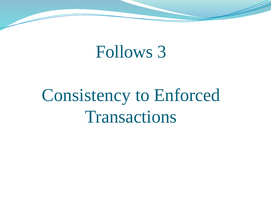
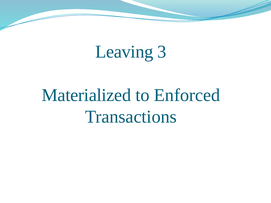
Follows: Follows -> Leaving (124, 52)
Consistency: Consistency -> Materialized (86, 95)
